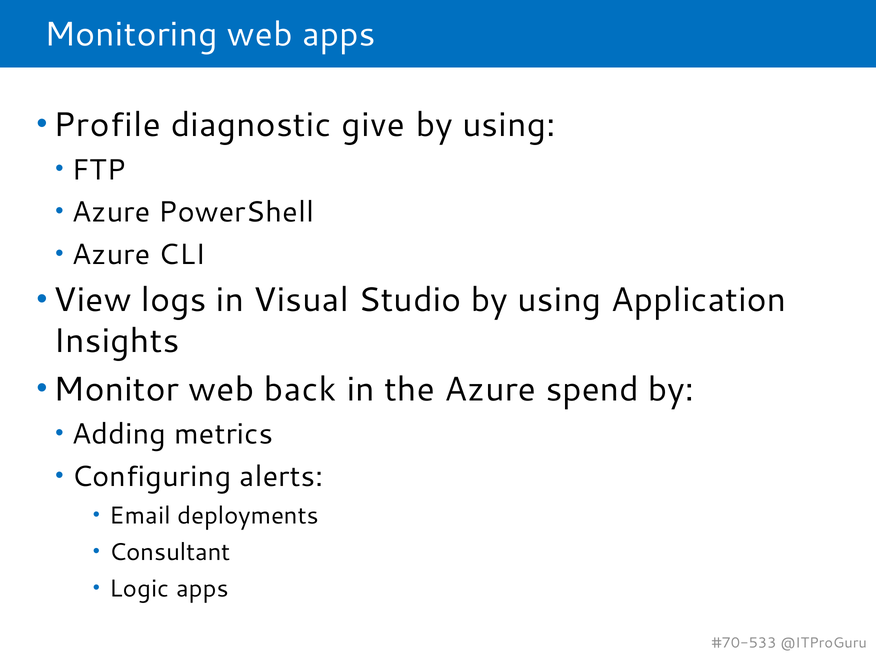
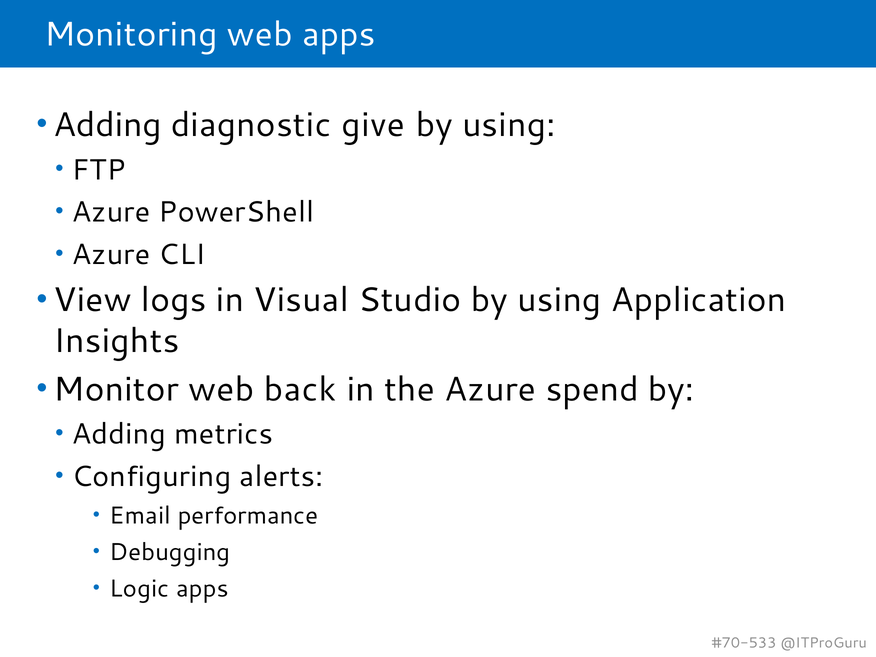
Profile: Profile -> Adding (108, 125)
deployments: deployments -> performance (248, 516)
Consultant: Consultant -> Debugging (170, 552)
